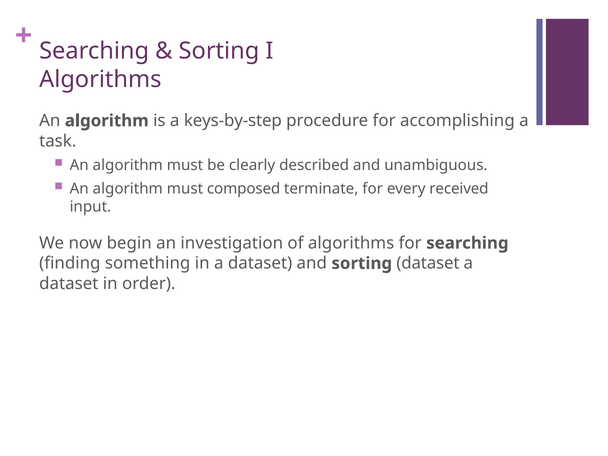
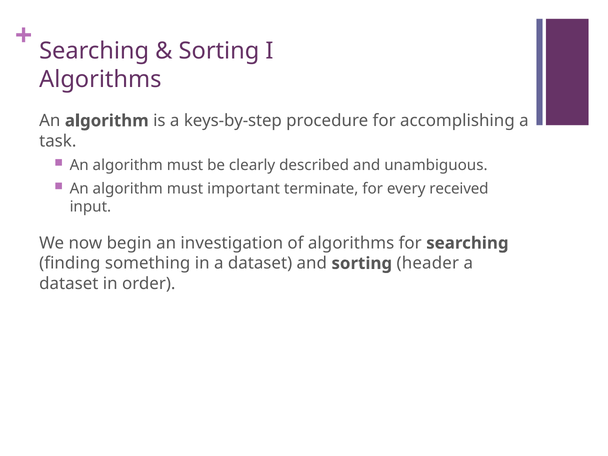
composed: composed -> important (244, 189)
sorting dataset: dataset -> header (428, 263)
